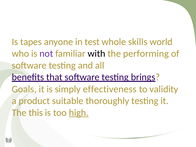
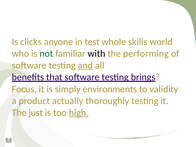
tapes: tapes -> clicks (31, 42)
not colour: purple -> green (46, 54)
and underline: none -> present (85, 65)
Goals: Goals -> Focus (24, 89)
effectiveness: effectiveness -> environments (110, 89)
suitable: suitable -> actually (68, 101)
this: this -> just (36, 113)
